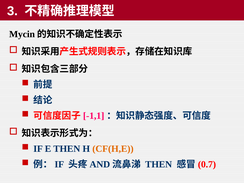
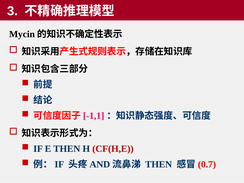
CF(H,E colour: orange -> red (113, 149)
